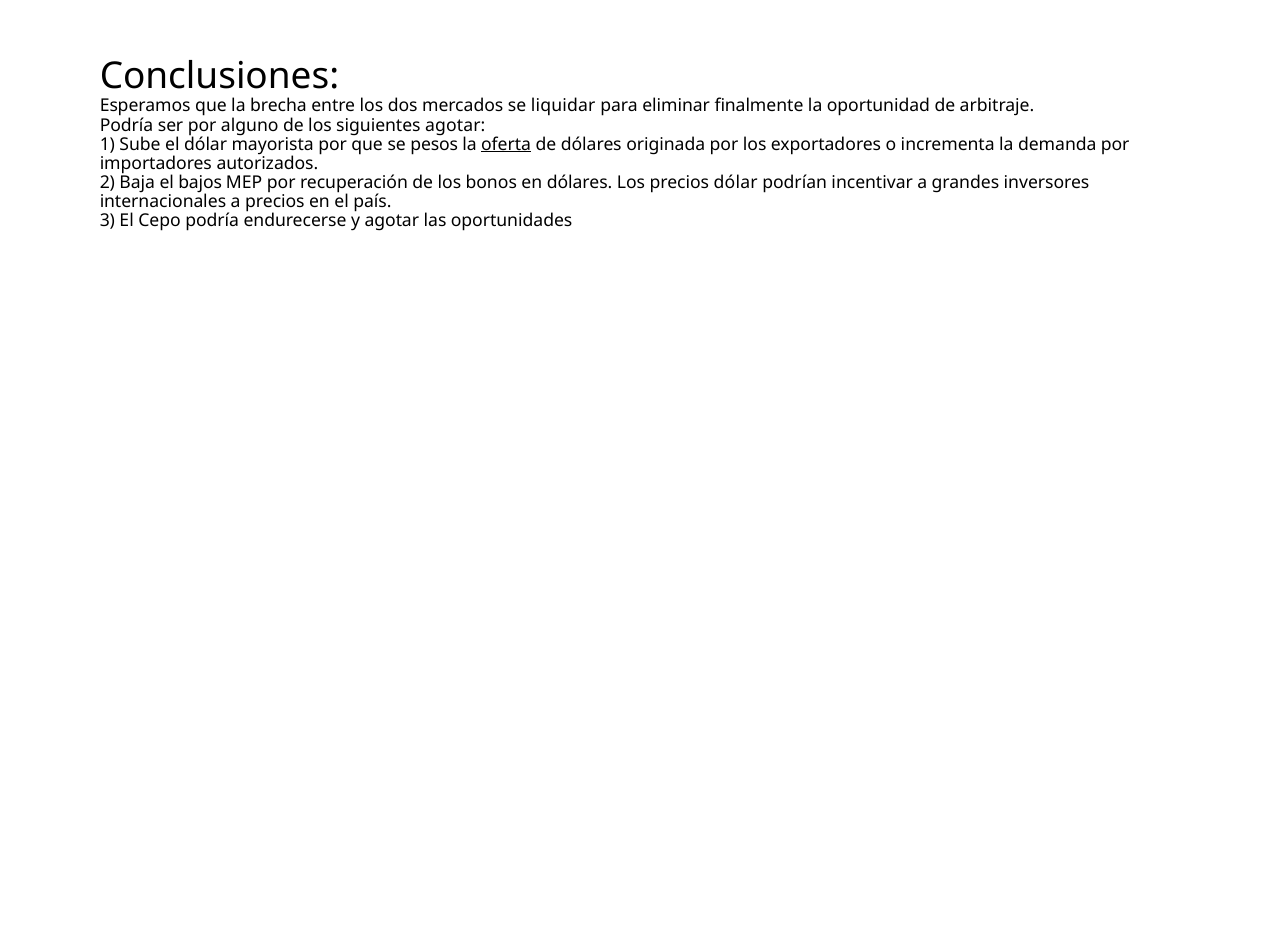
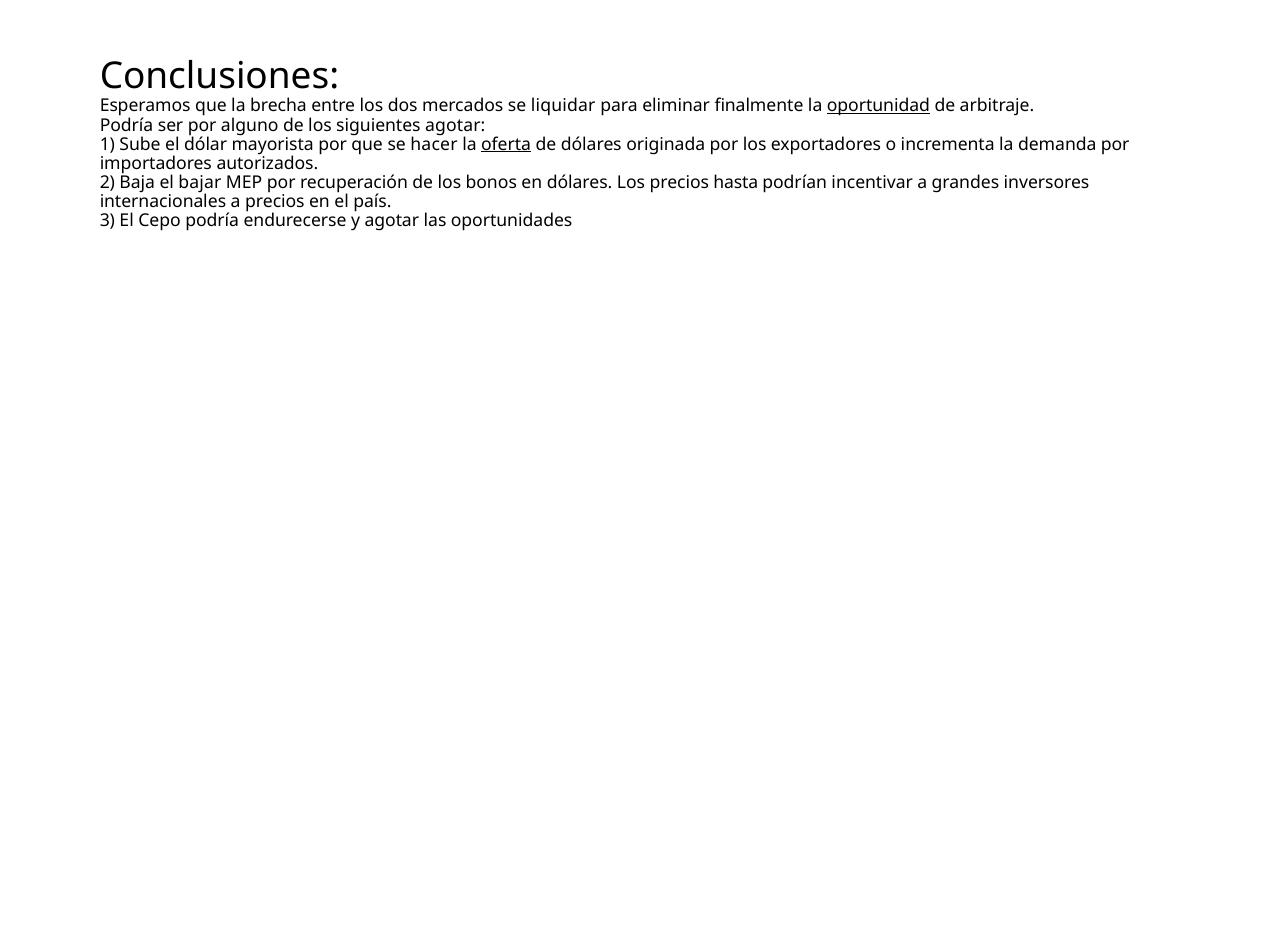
oportunidad underline: none -> present (878, 106)
pesos: pesos -> hacer (434, 144)
bajos: bajos -> bajar (200, 182)
precios dólar: dólar -> hasta (736, 182)
